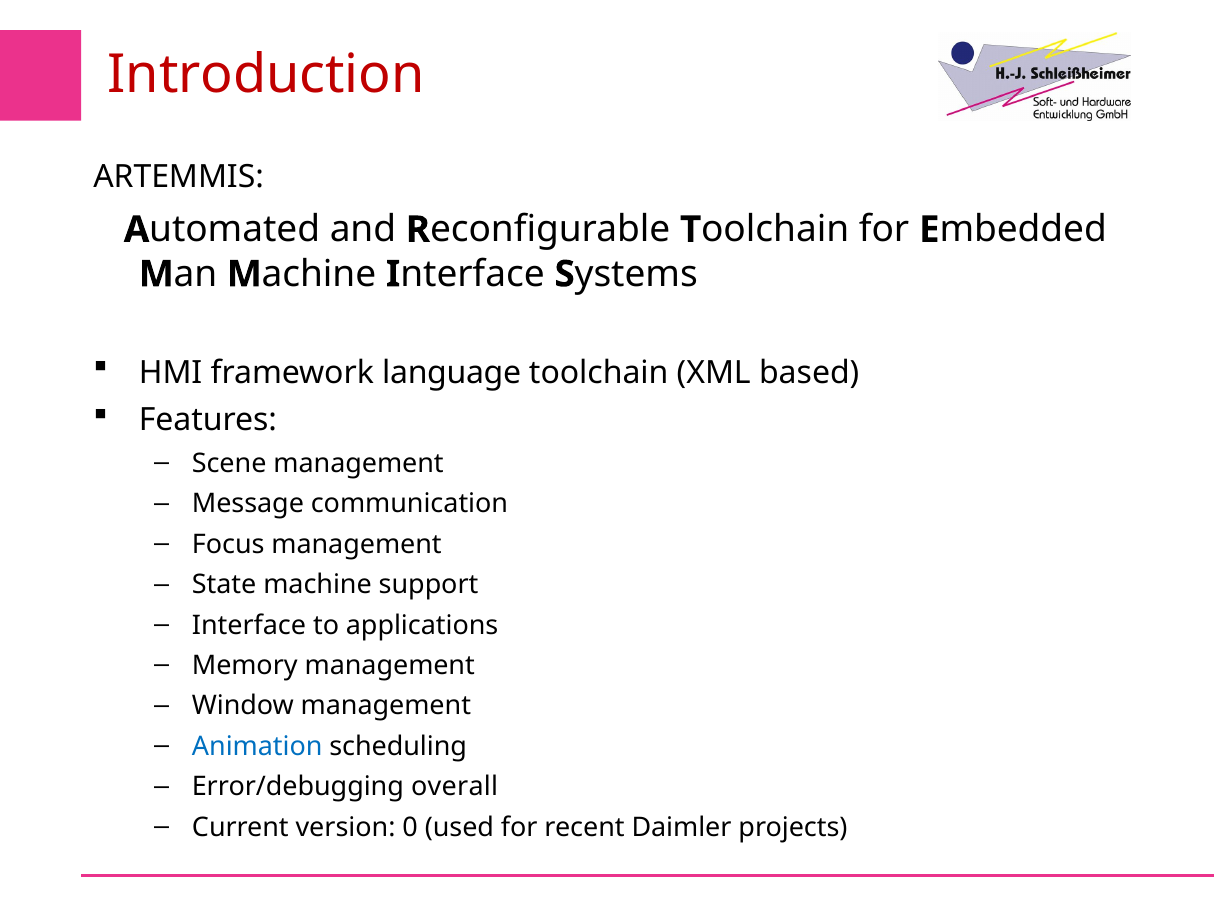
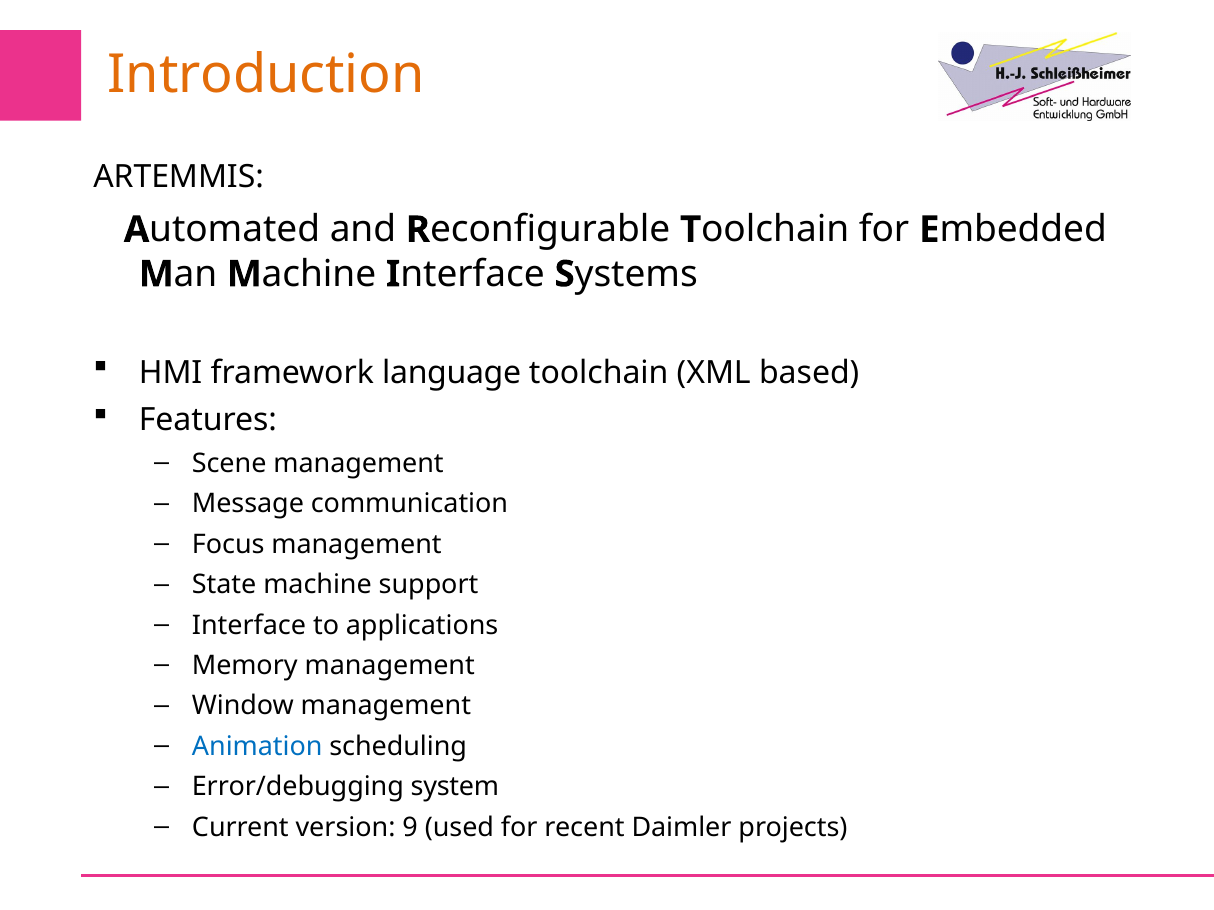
Introduction colour: red -> orange (266, 75)
overall: overall -> system (455, 787)
0: 0 -> 9 (410, 828)
